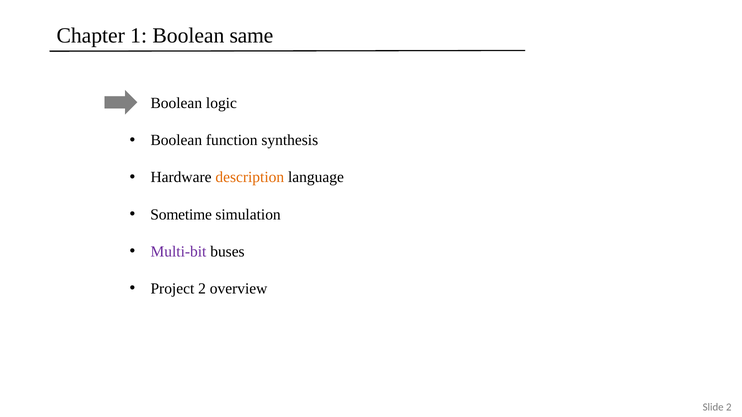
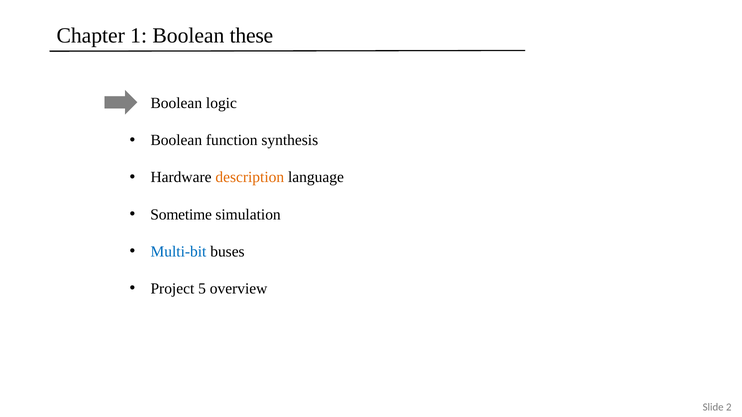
same: same -> these (251, 35)
Multi-bit colour: purple -> blue (178, 252)
Project 2: 2 -> 5 (202, 289)
